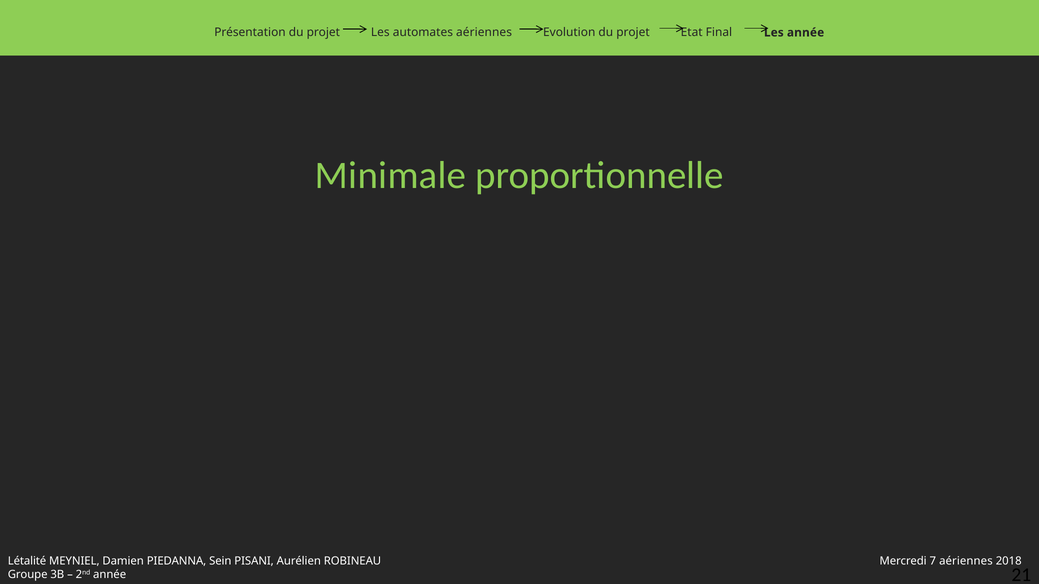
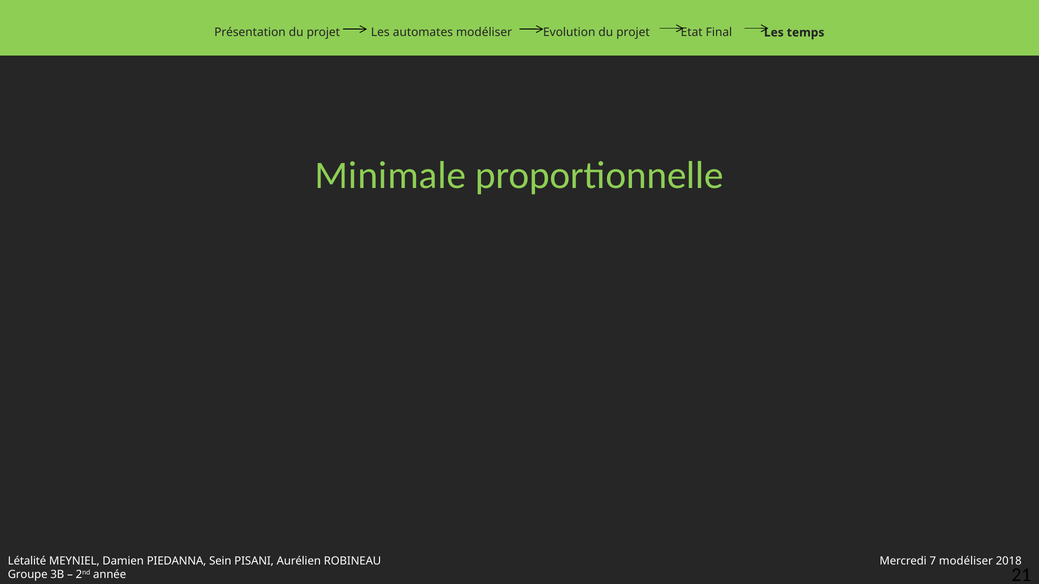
automates aériennes: aériennes -> modéliser (484, 33)
Les année: année -> temps (806, 33)
7 aériennes: aériennes -> modéliser (966, 561)
